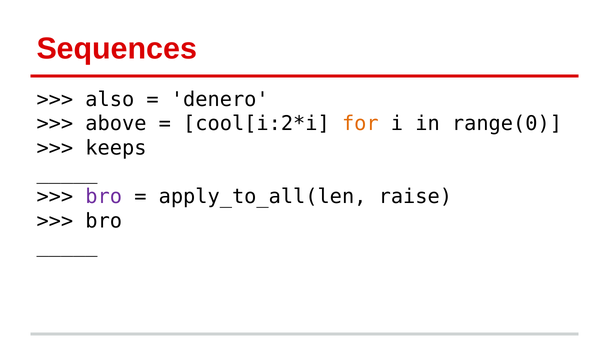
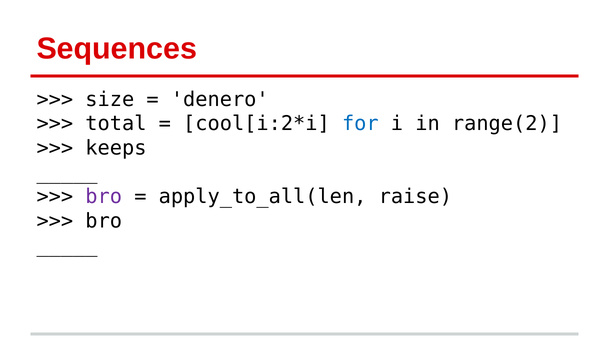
also: also -> size (110, 100)
above: above -> total (116, 124)
for colour: orange -> blue (360, 124)
range(0: range(0 -> range(2 (507, 124)
